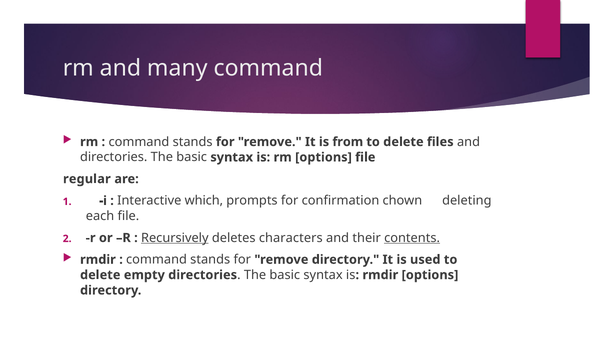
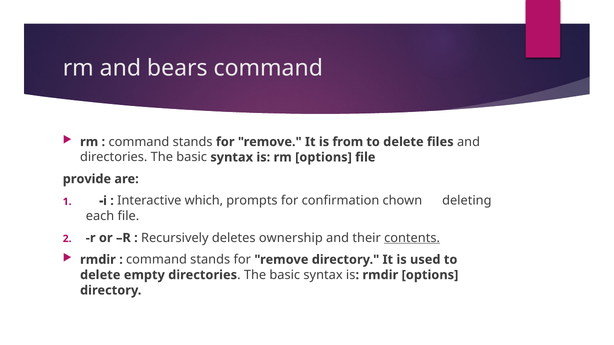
many: many -> bears (177, 68)
regular: regular -> provide (87, 179)
Recursively underline: present -> none (175, 238)
characters: characters -> ownership (291, 238)
